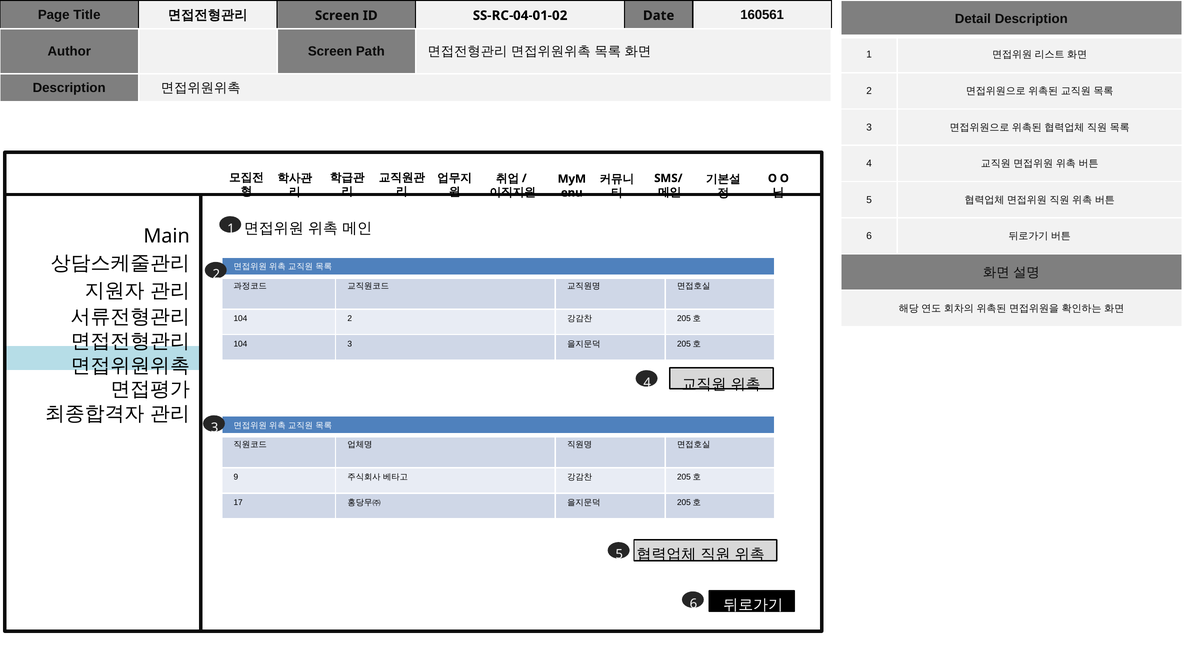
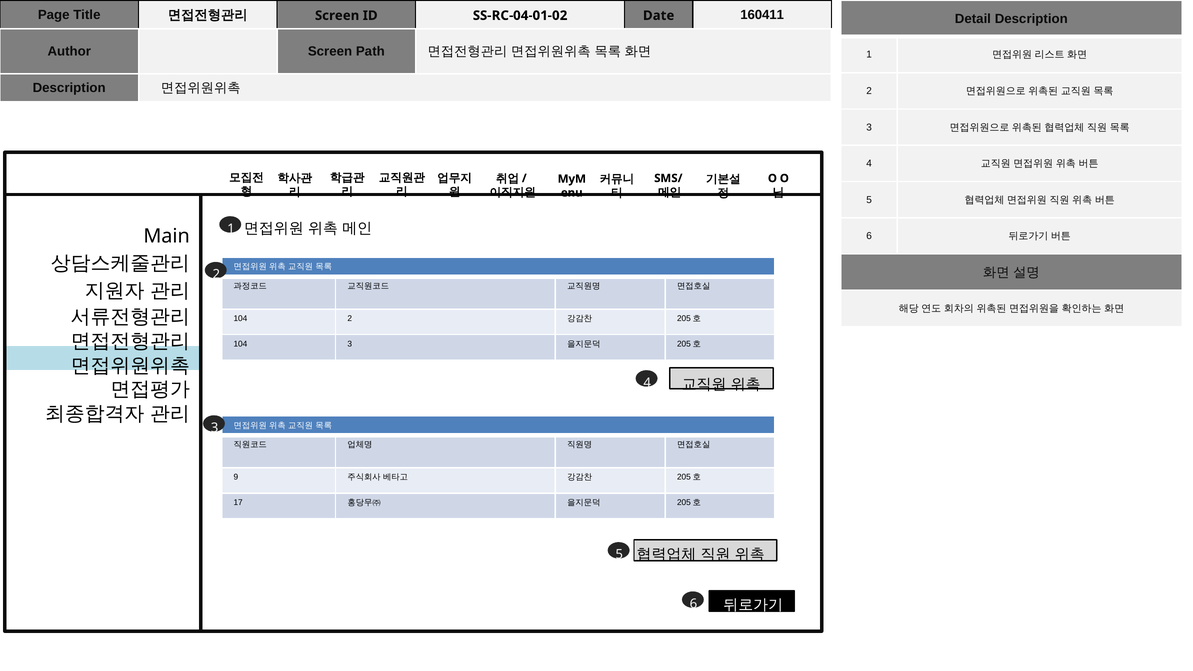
160561: 160561 -> 160411 (762, 15)
